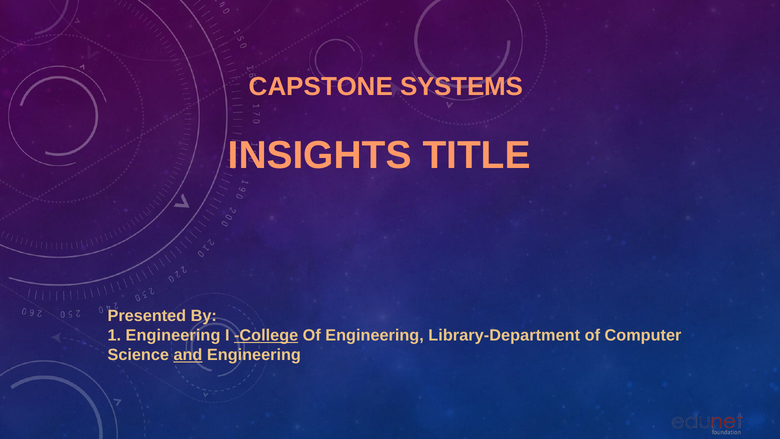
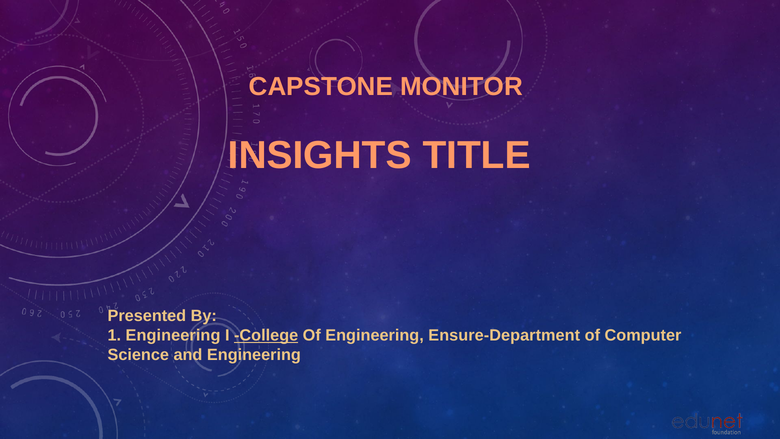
SYSTEMS: SYSTEMS -> MONITOR (461, 87)
Library-Department: Library-Department -> Ensure-Department (504, 335)
and underline: present -> none (188, 355)
